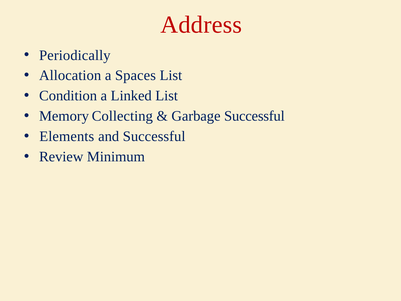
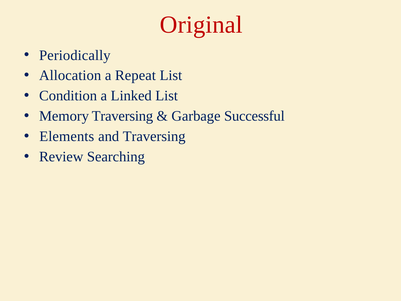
Address: Address -> Original (201, 25)
Spaces: Spaces -> Repeat (135, 75)
Memory Collecting: Collecting -> Traversing (122, 116)
and Successful: Successful -> Traversing (154, 136)
Minimum: Minimum -> Searching (116, 157)
